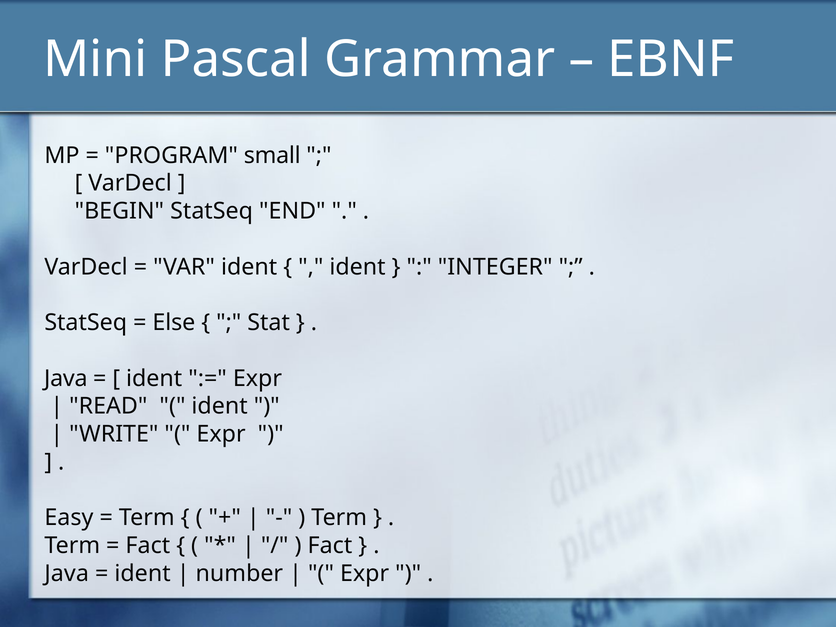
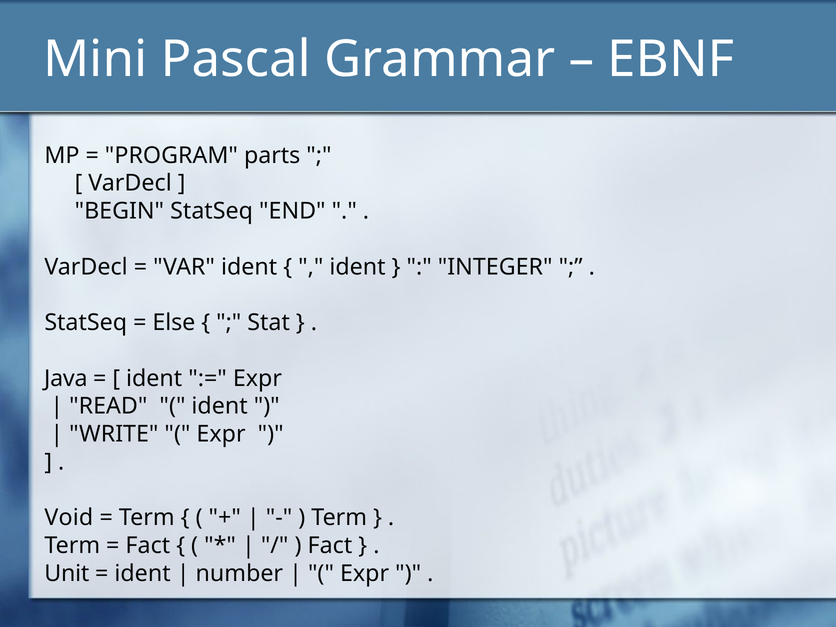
small: small -> parts (272, 155)
Easy: Easy -> Void (69, 518)
Java: Java -> Unit (67, 574)
